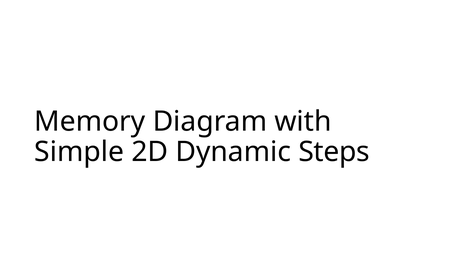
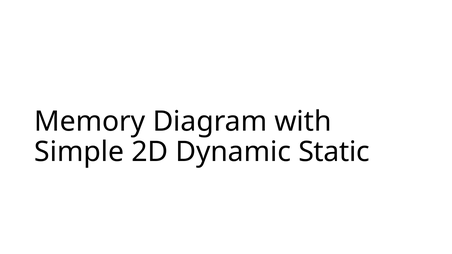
Steps: Steps -> Static (334, 152)
